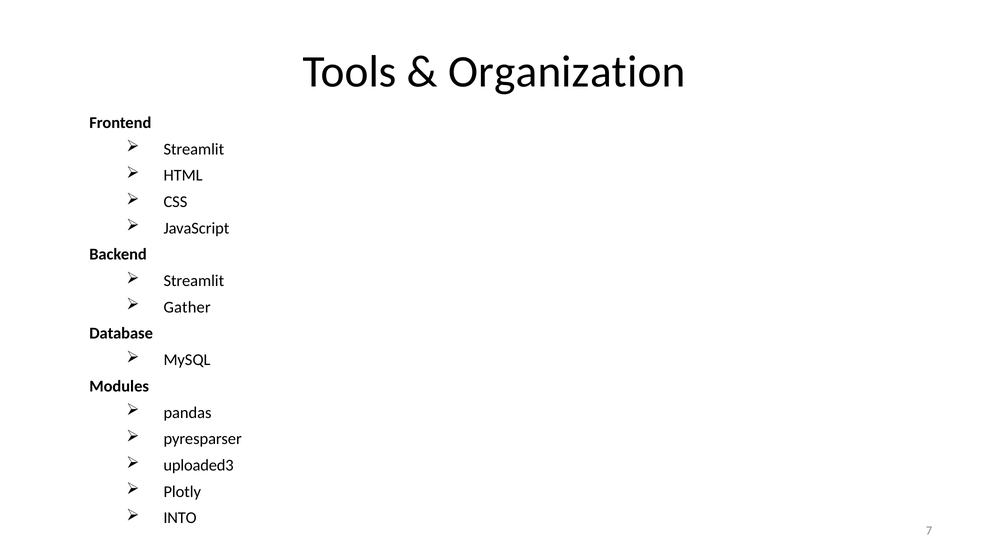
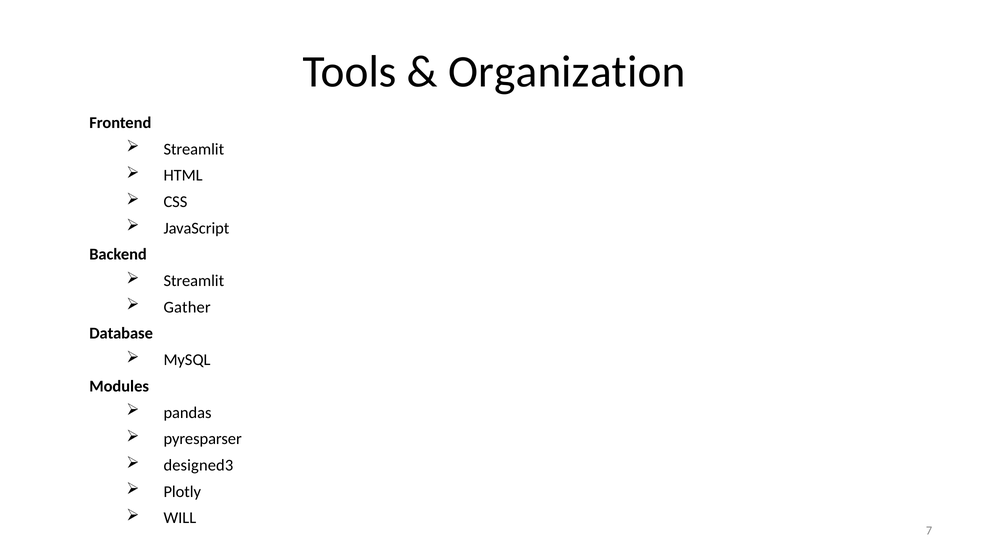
uploaded3: uploaded3 -> designed3 (198, 466)
INTO: INTO -> WILL (180, 518)
